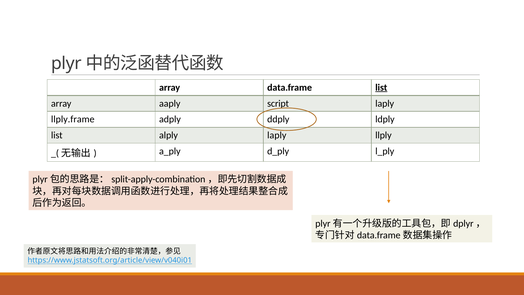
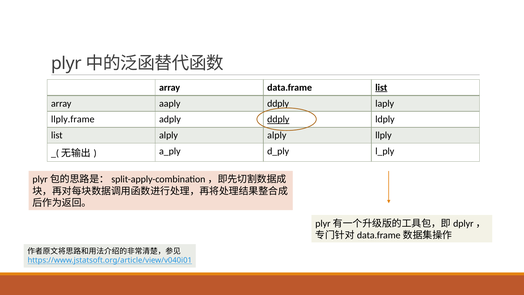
aaply script: script -> ddply (278, 103)
ddply underline: none -> present (278, 119)
alply laply: laply -> alply (277, 135)
